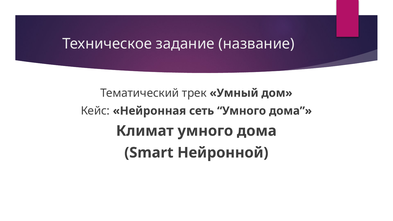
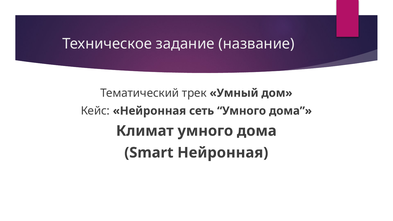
Smart Нейронной: Нейронной -> Нейронная (223, 153)
